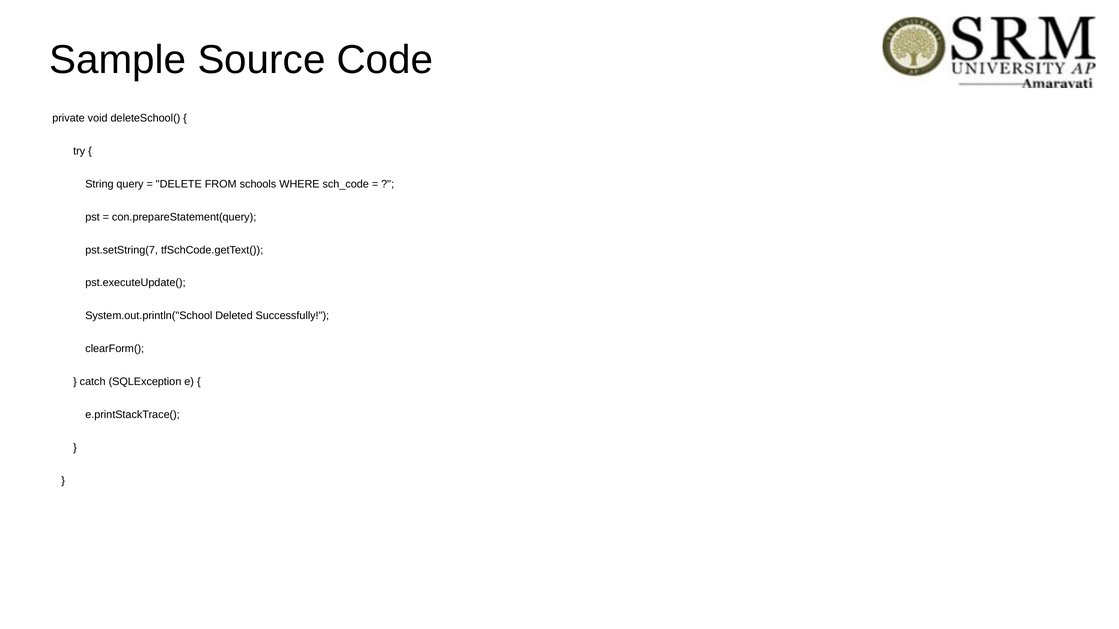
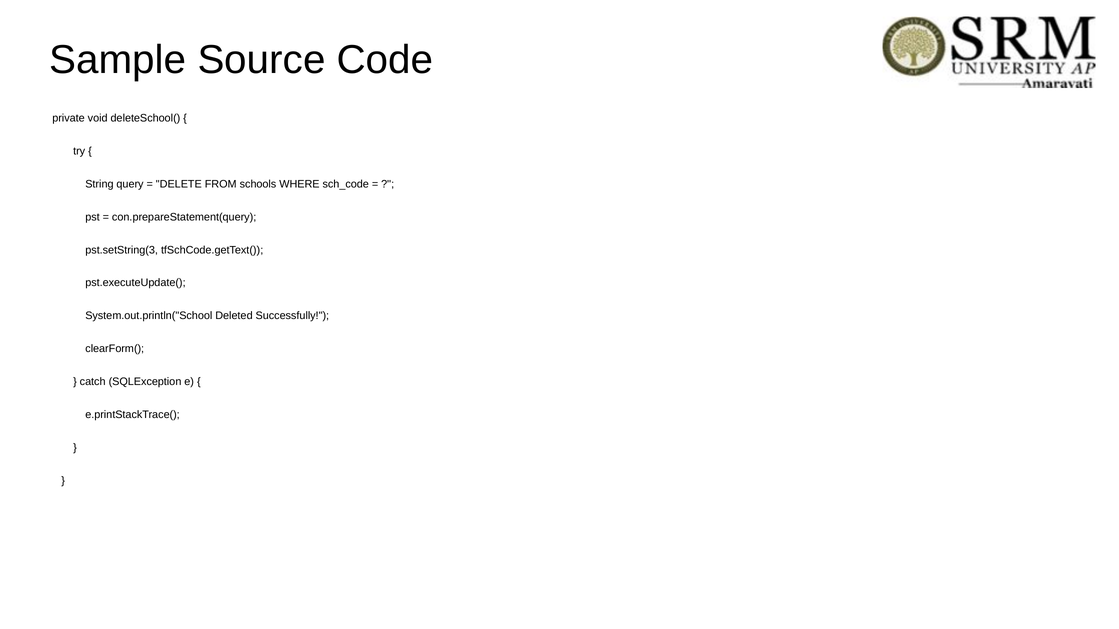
pst.setString(7: pst.setString(7 -> pst.setString(3 (122, 250)
